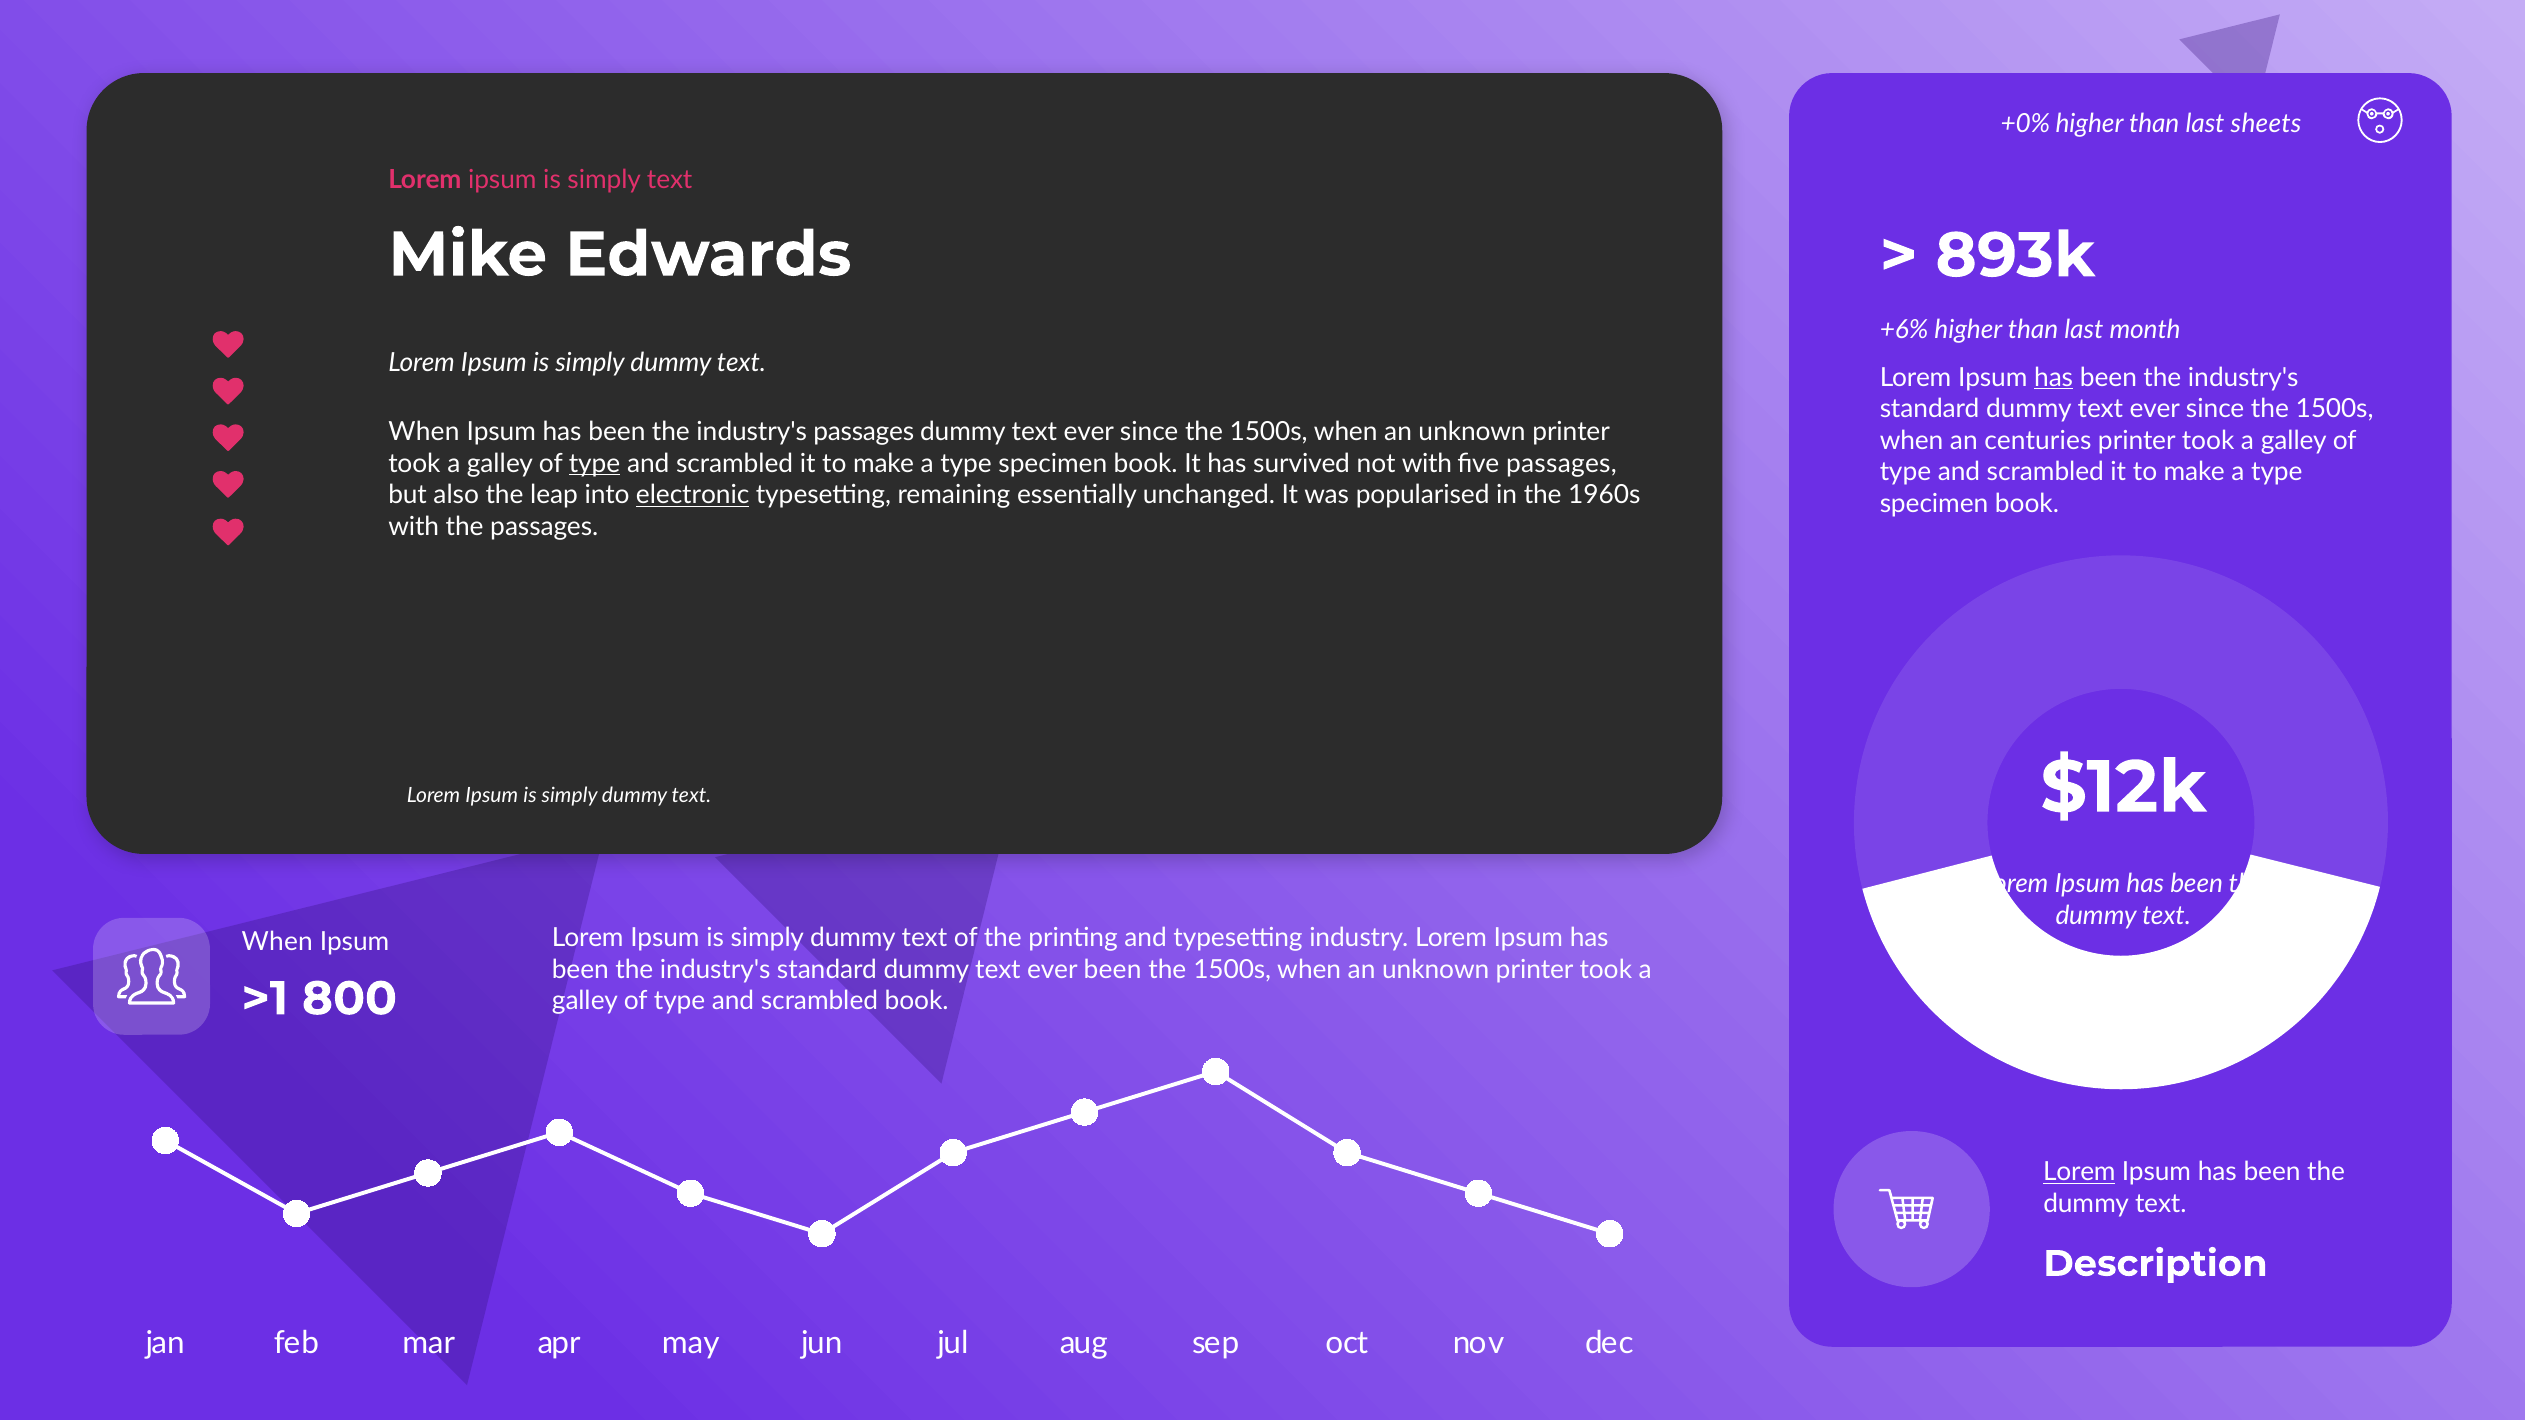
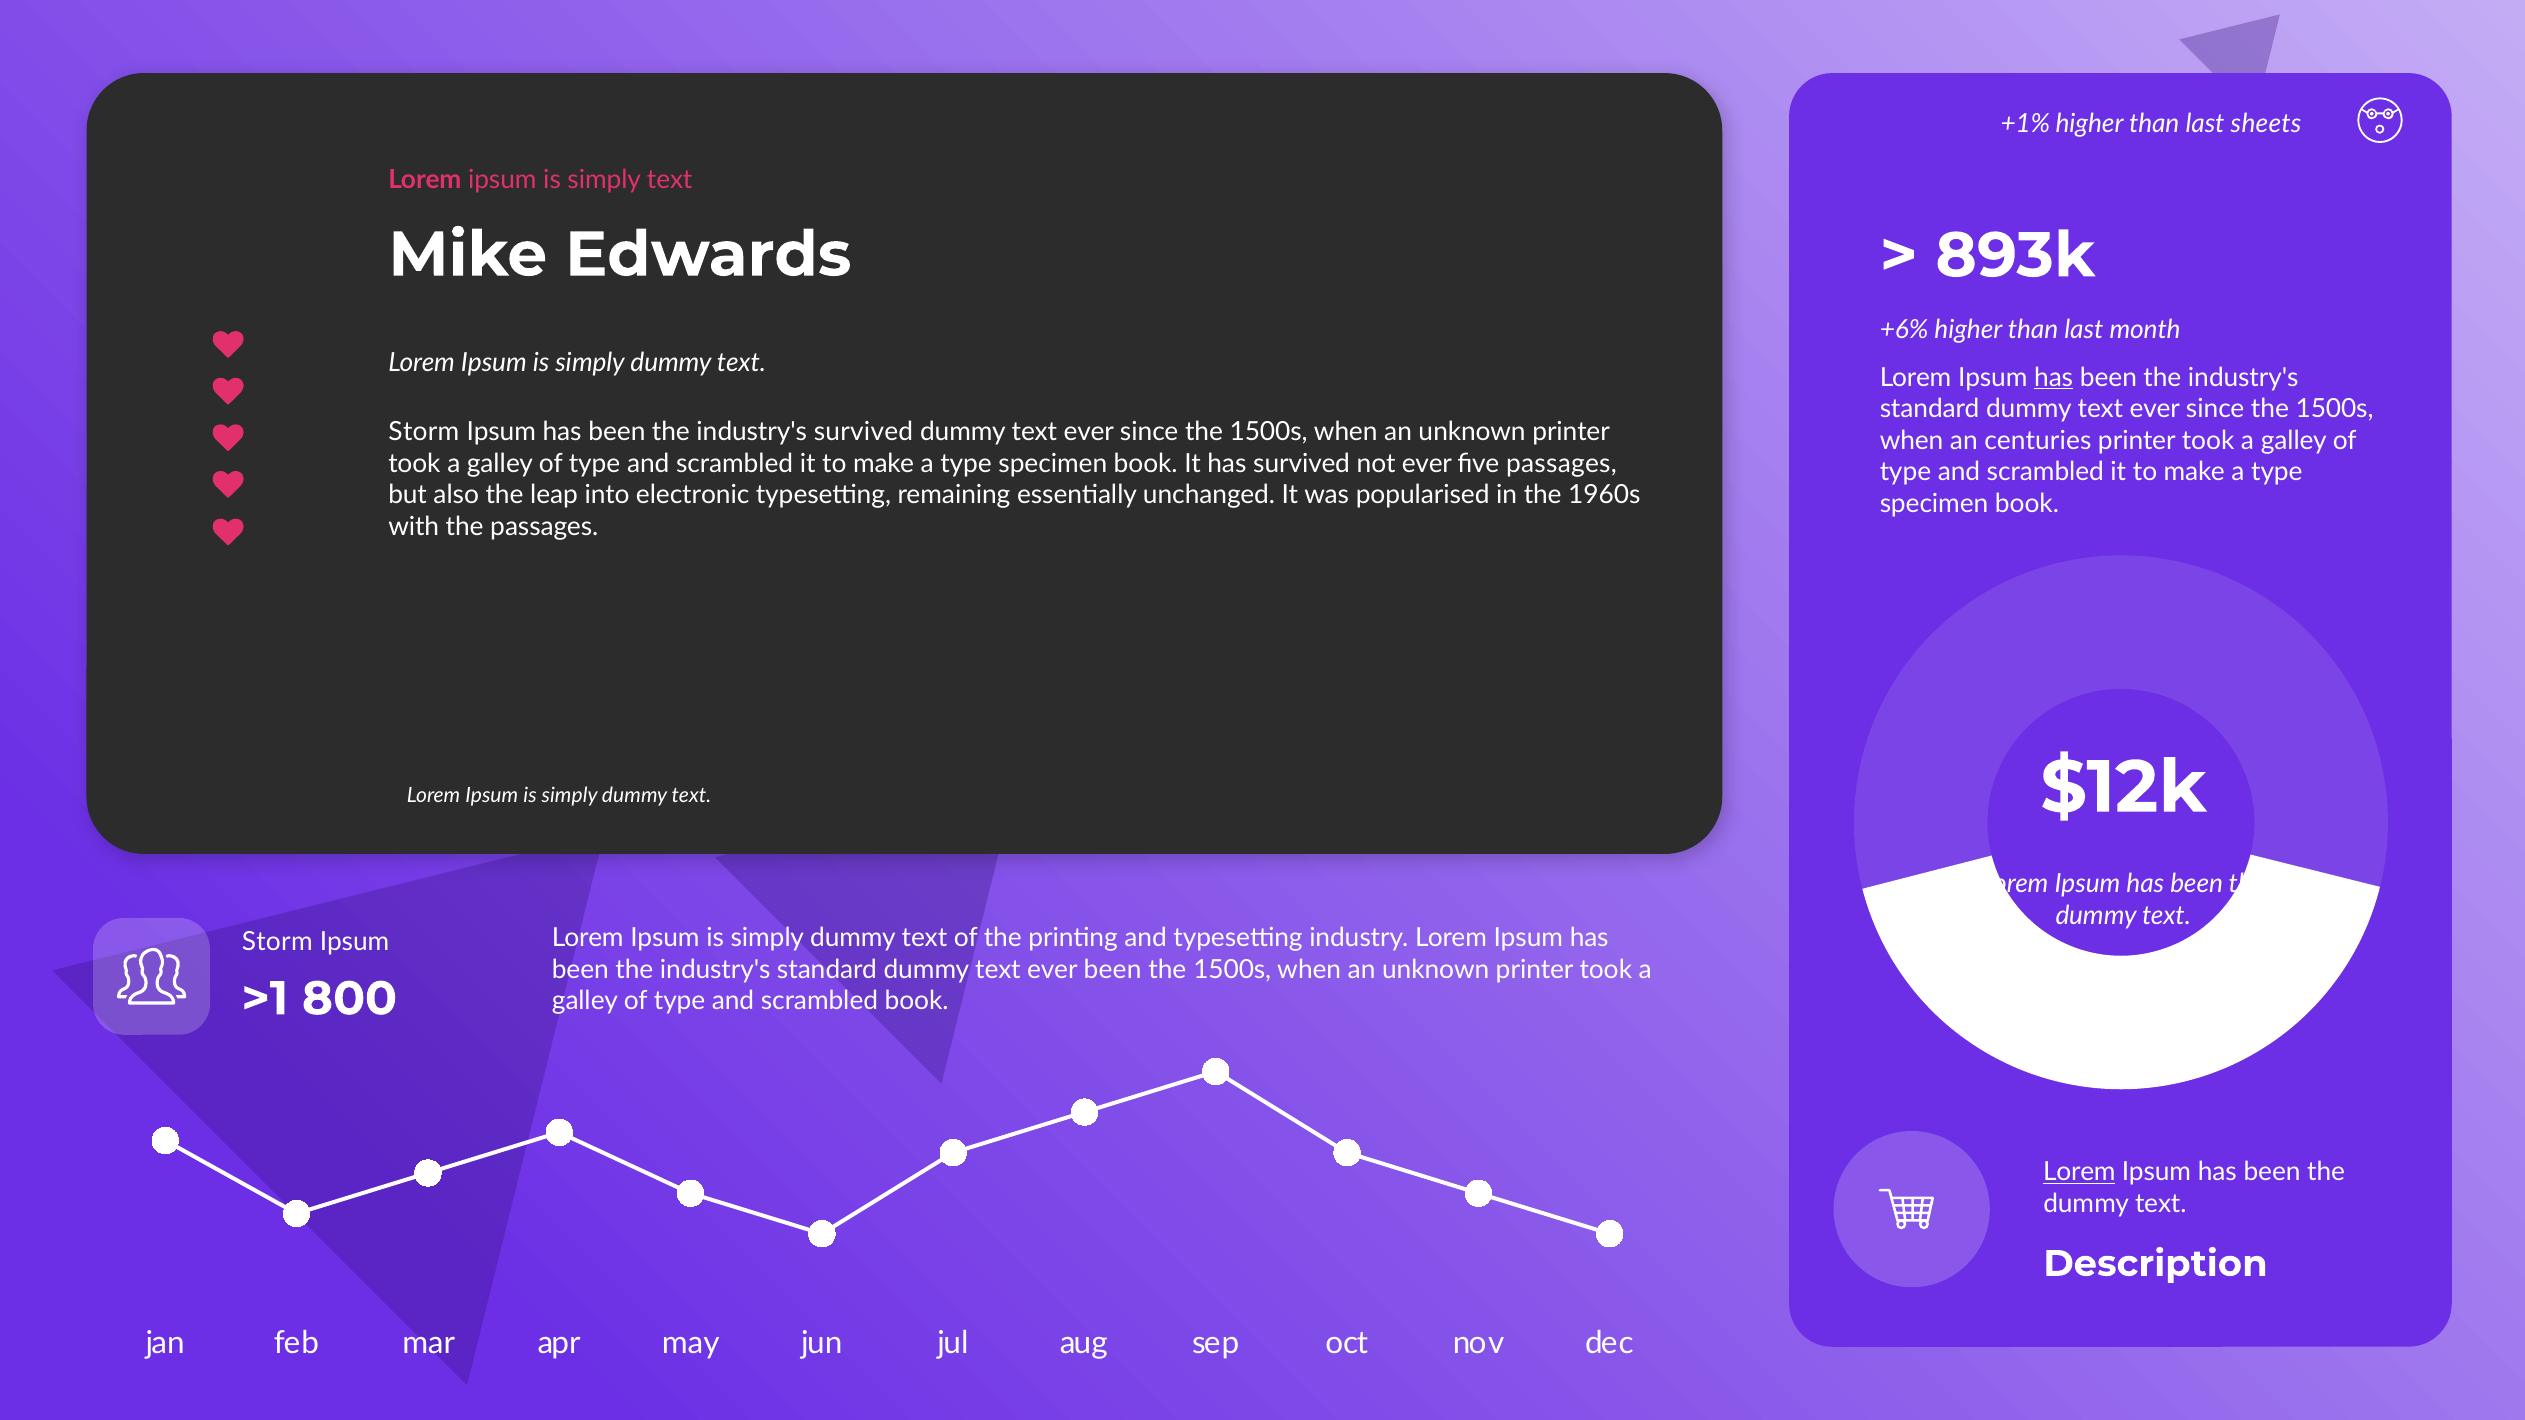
+0%: +0% -> +1% (2025, 124)
When: When -> Storm (424, 432)
industry's passages: passages -> survived (864, 432)
type underline: present -> none (595, 463)
not with: with -> ever (1427, 463)
electronic underline: present -> none (693, 495)
When: When -> Storm (277, 942)
